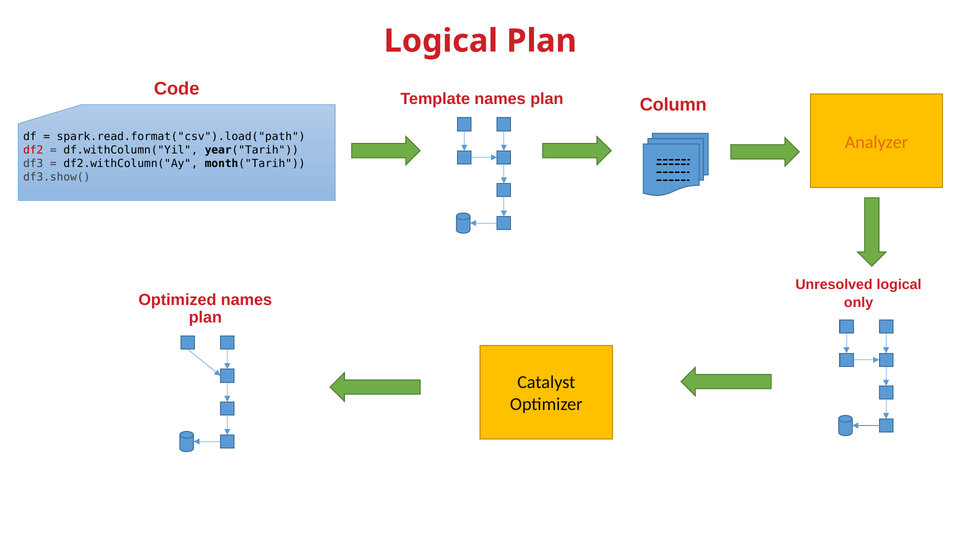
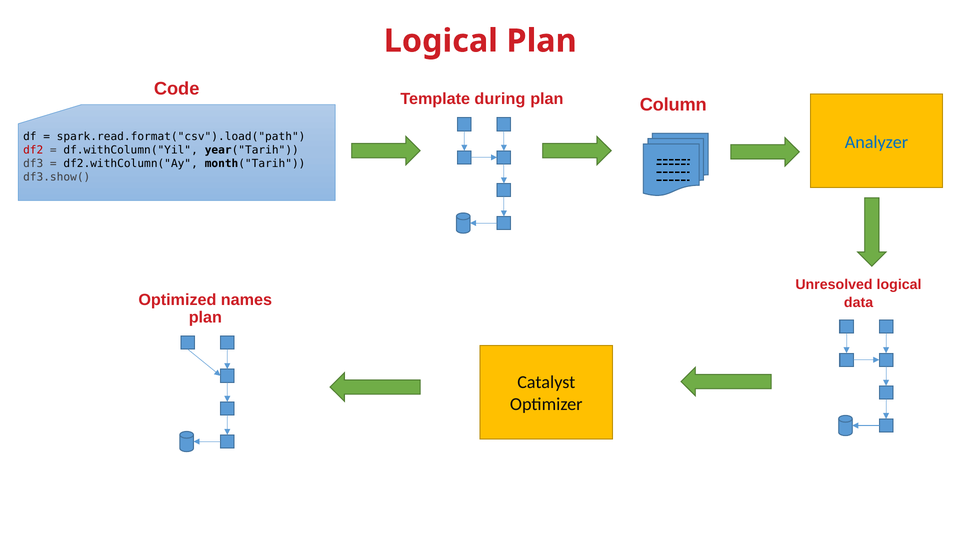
Template names: names -> during (500, 99)
Analyzer colour: orange -> blue (876, 142)
only: only -> data (859, 303)
